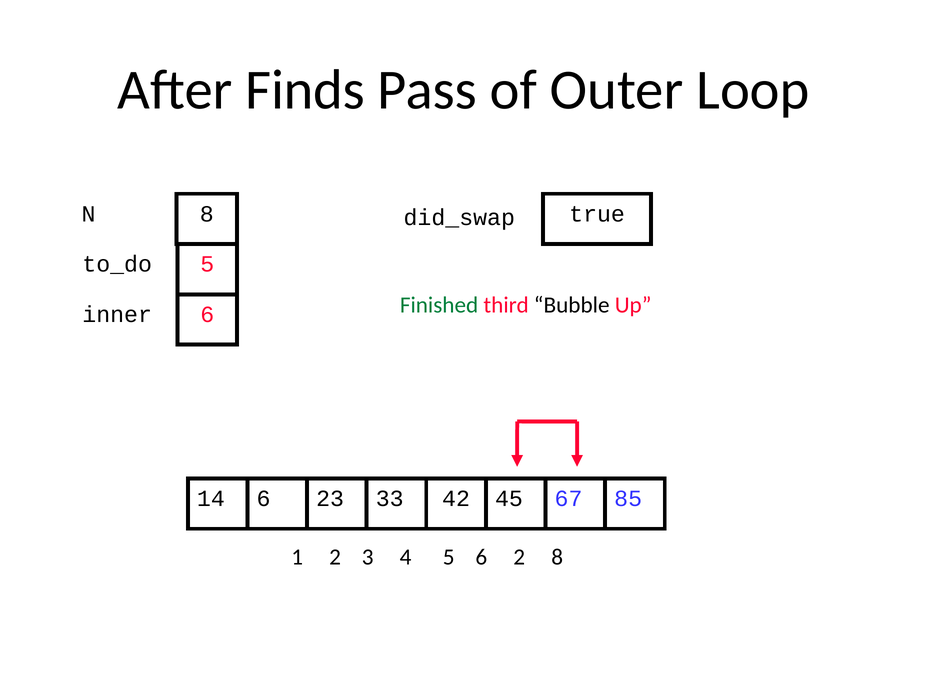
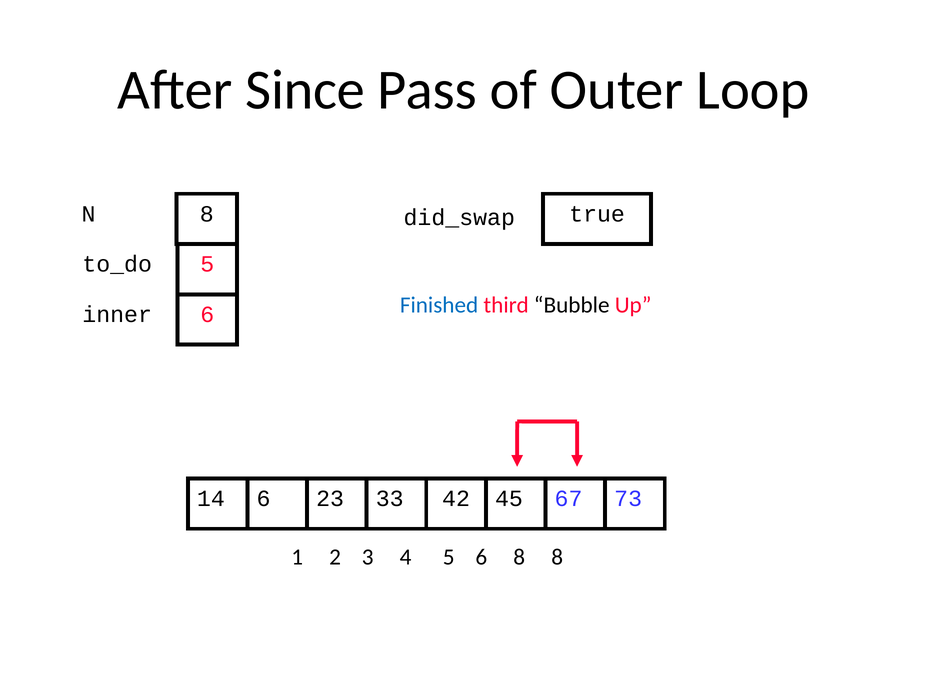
Finds: Finds -> Since (305, 90)
Finished colour: green -> blue (439, 305)
85: 85 -> 73 (628, 499)
6 2: 2 -> 8 (519, 557)
